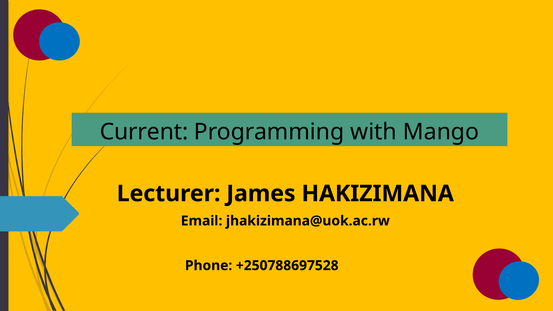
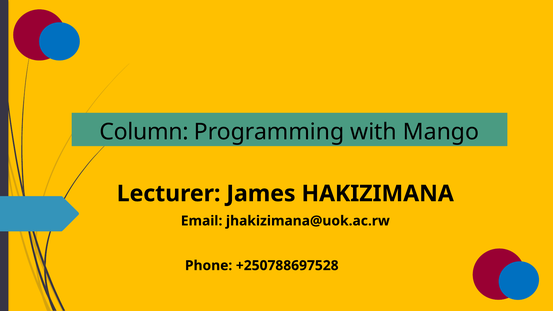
Current: Current -> Column (144, 132)
